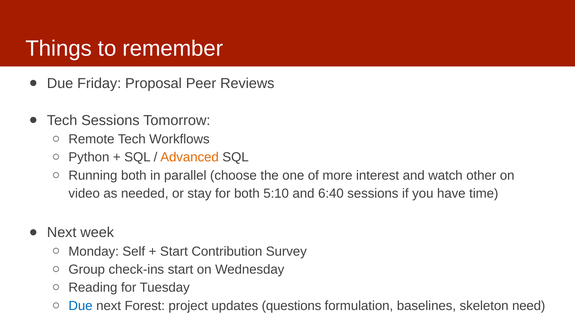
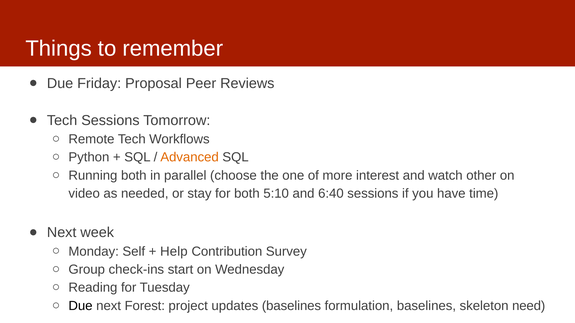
Start: Start -> Help (174, 252)
Due colour: blue -> black (81, 306)
updates questions: questions -> baselines (291, 306)
